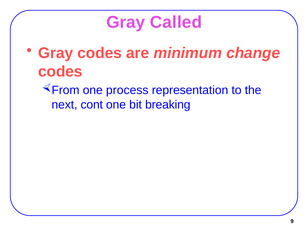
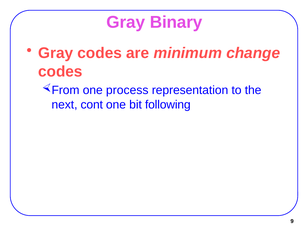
Called: Called -> Binary (176, 22)
breaking: breaking -> following (168, 105)
